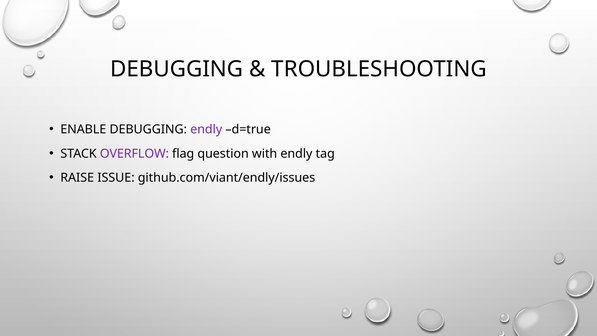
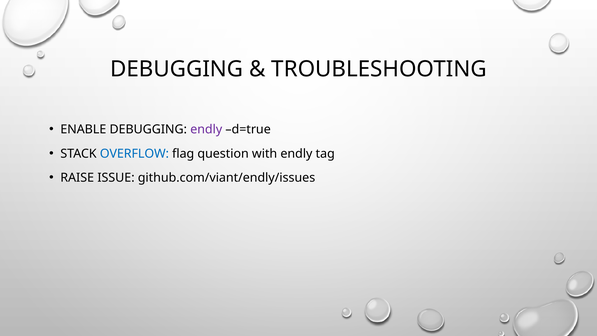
OVERFLOW colour: purple -> blue (134, 154)
